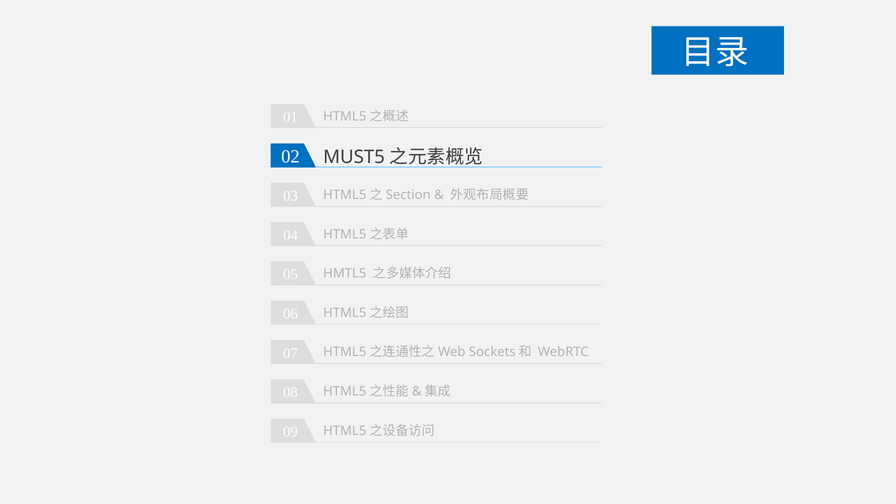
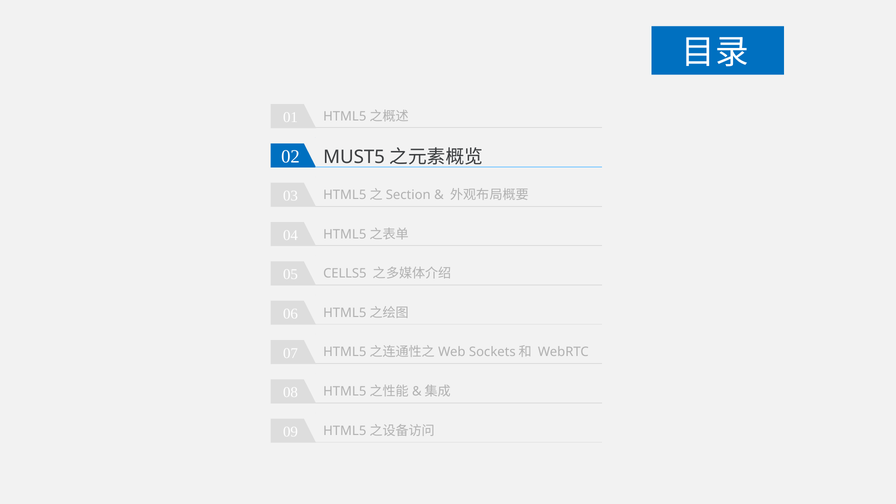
HMTL5: HMTL5 -> CELLS5 (345, 274)
